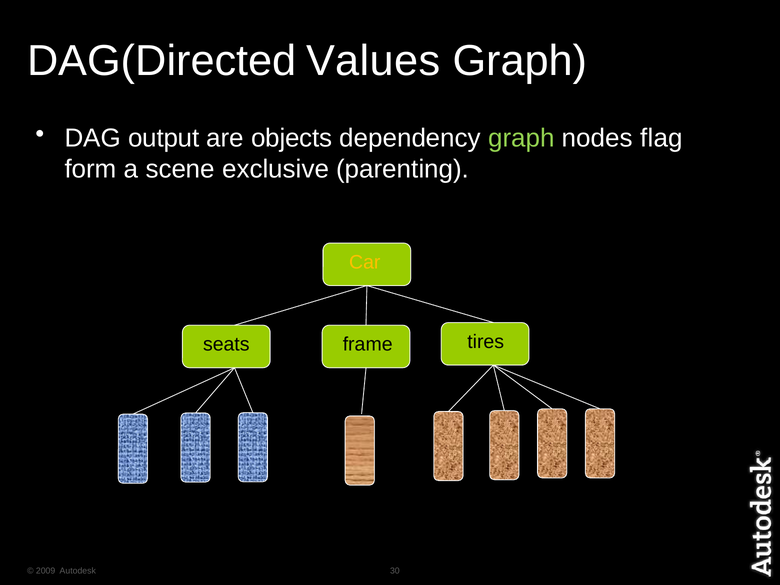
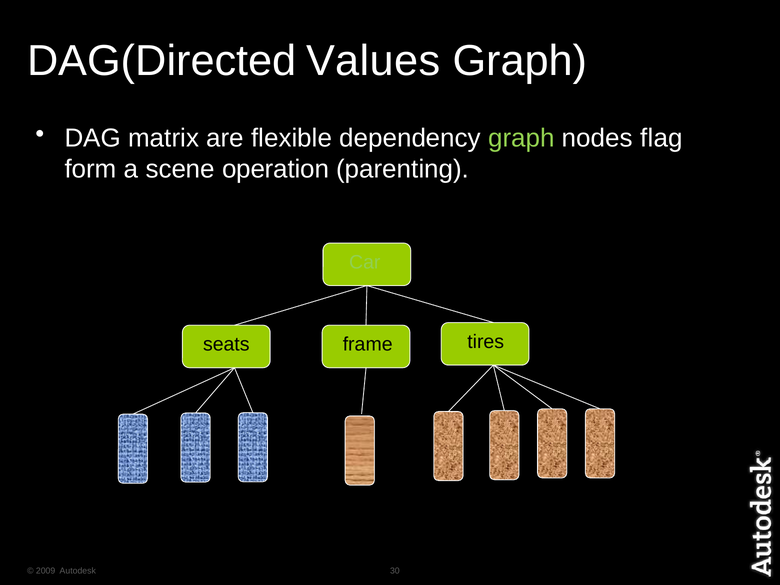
output: output -> matrix (164, 138)
objects: objects -> flexible (292, 138)
exclusive: exclusive -> operation (276, 169)
Car colour: yellow -> light green (365, 262)
